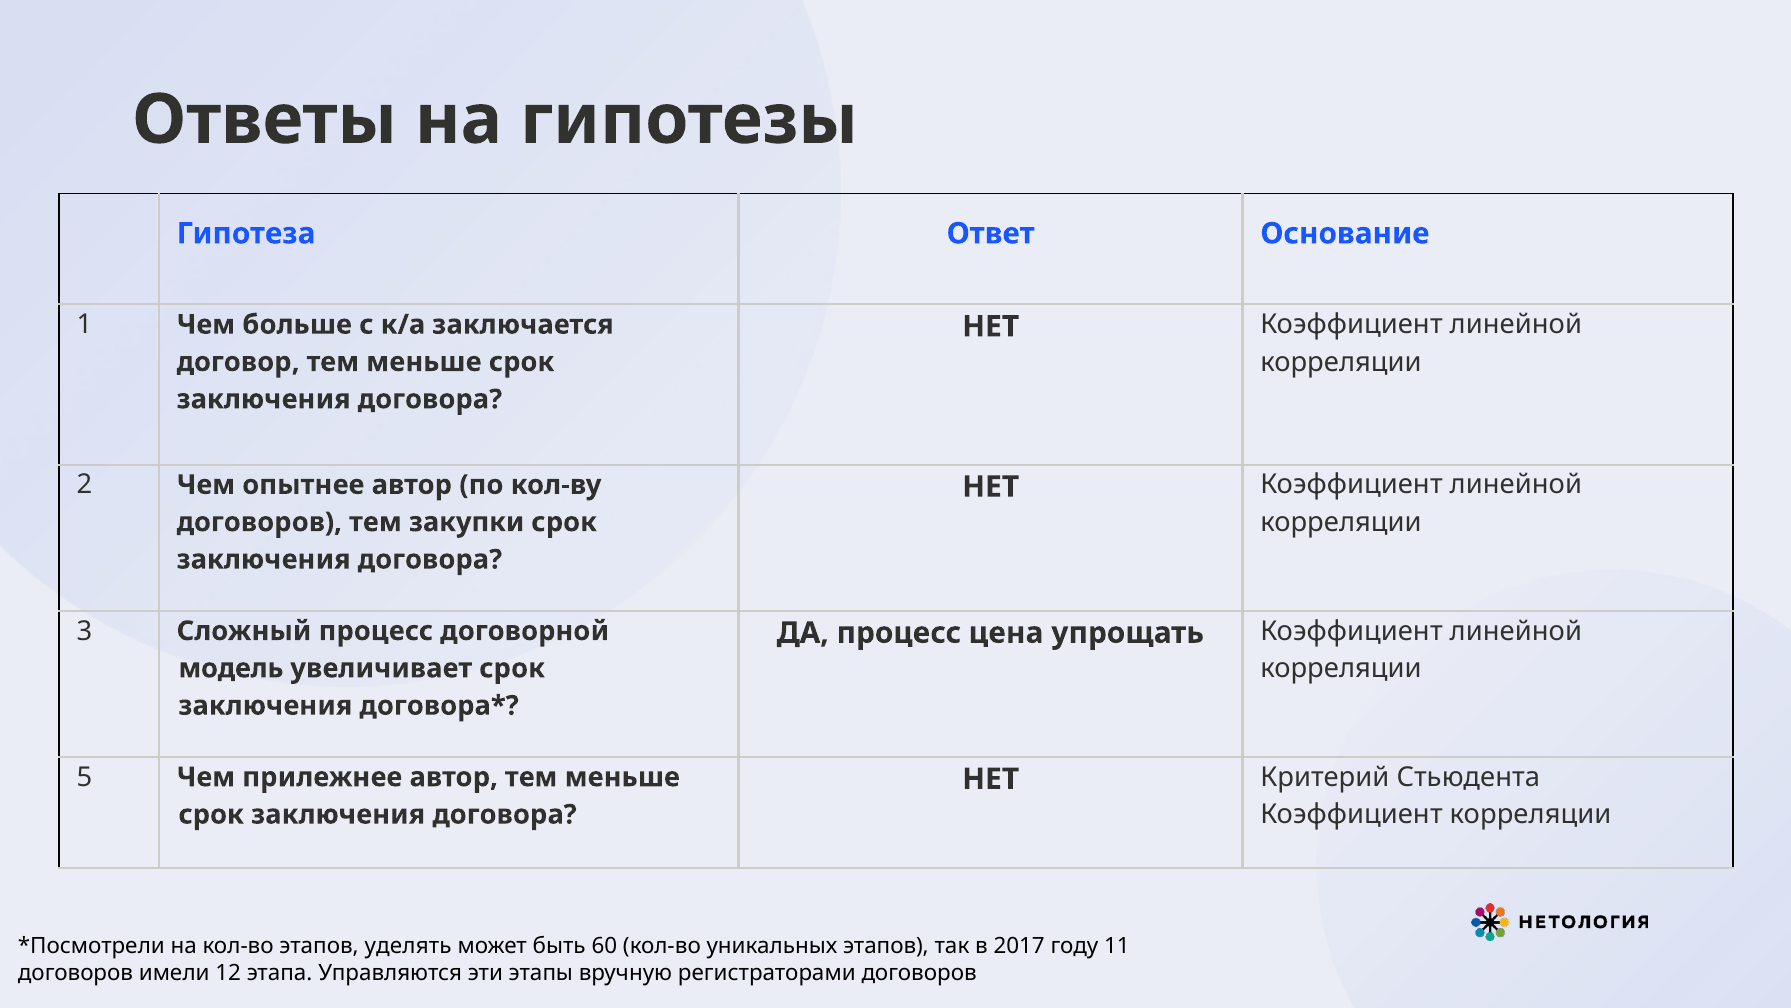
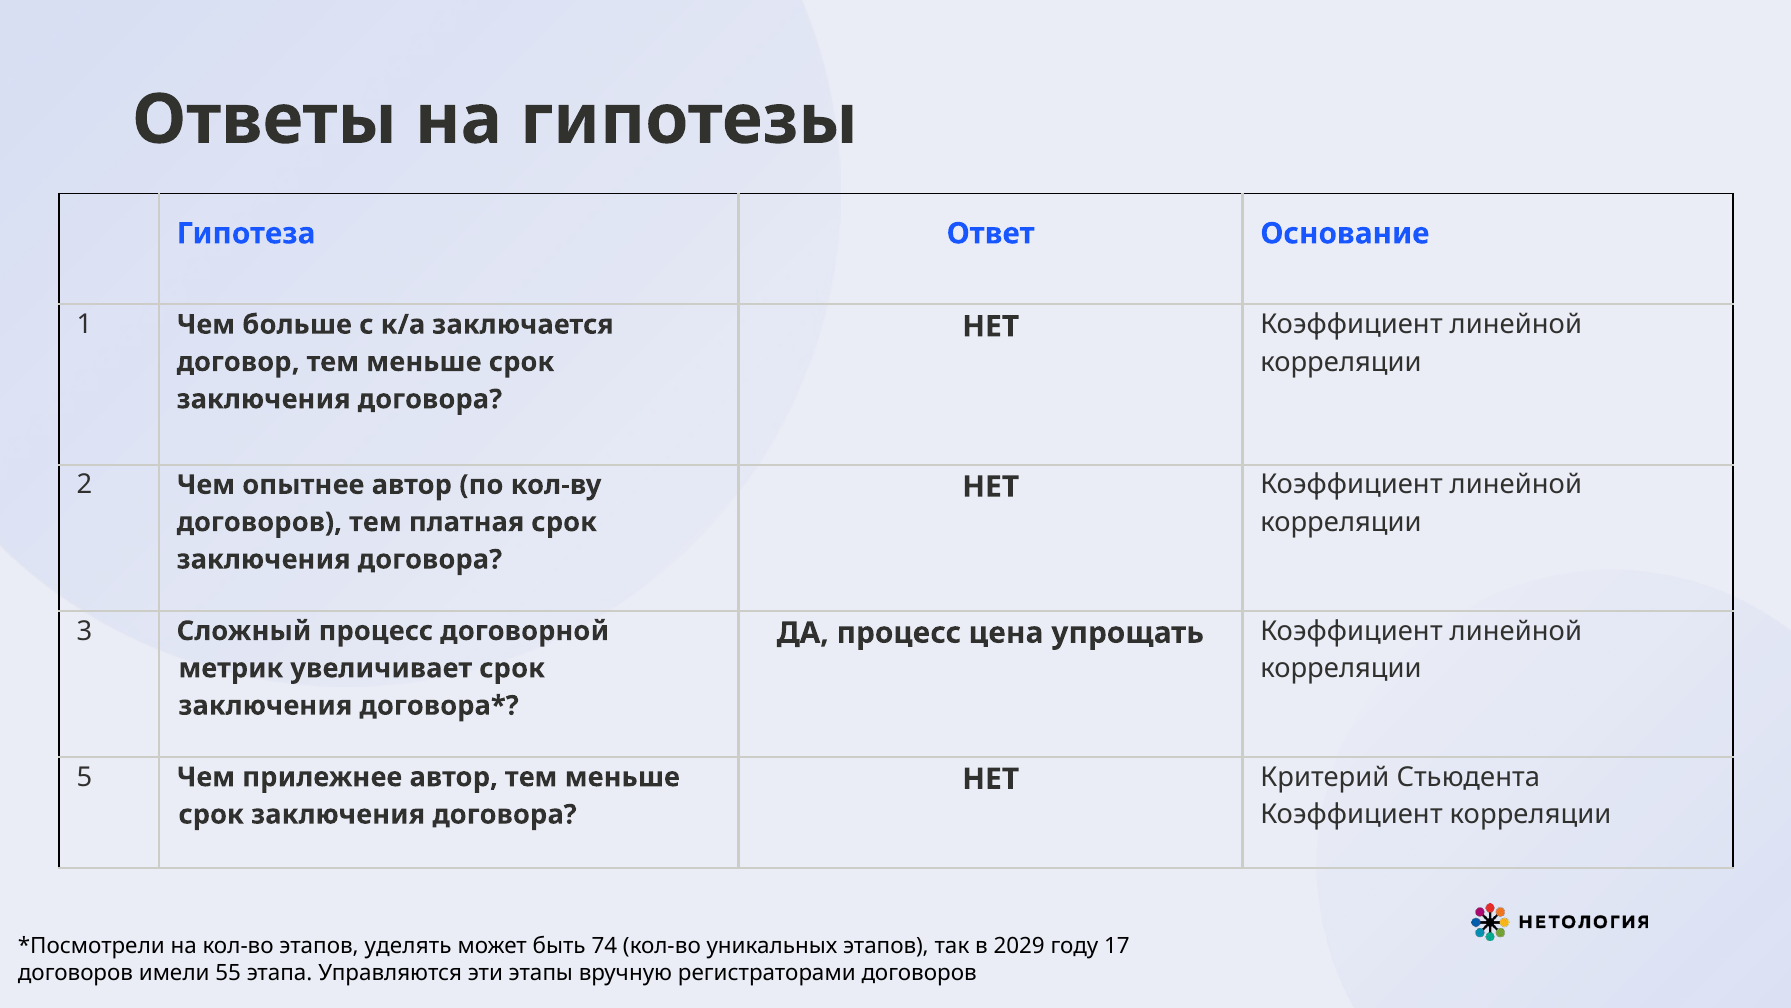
закупки: закупки -> платная (467, 522)
модель: модель -> метрик (231, 668)
60: 60 -> 74 (604, 945)
2017: 2017 -> 2029 (1019, 945)
11: 11 -> 17 (1117, 945)
12: 12 -> 55 (228, 972)
